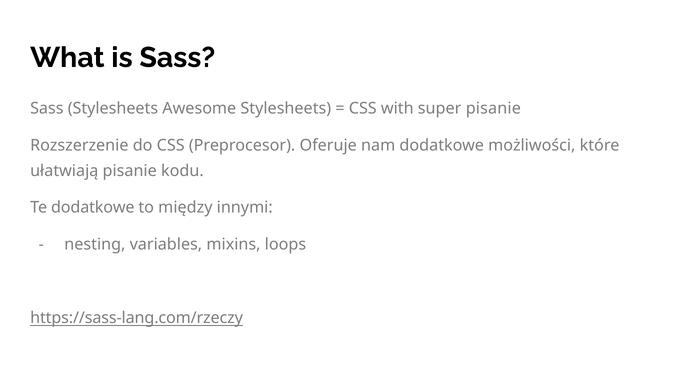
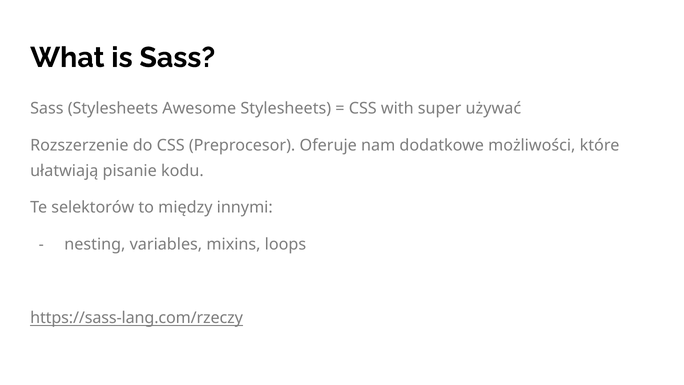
super pisanie: pisanie -> używać (493, 108)
Te dodatkowe: dodatkowe -> selektorów (93, 207)
